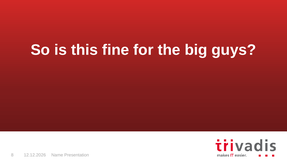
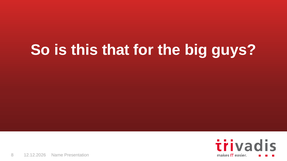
fine: fine -> that (116, 50)
